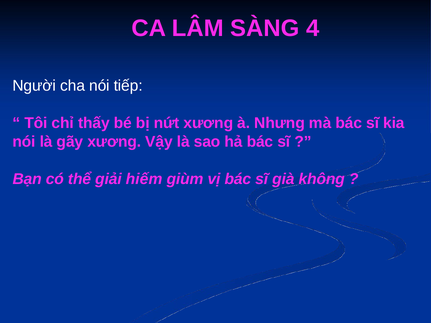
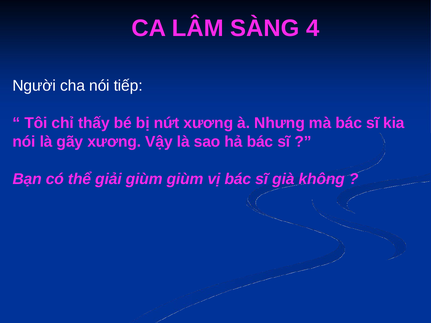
giải hiếm: hiếm -> giùm (144, 179)
